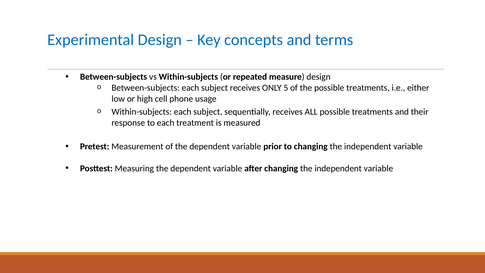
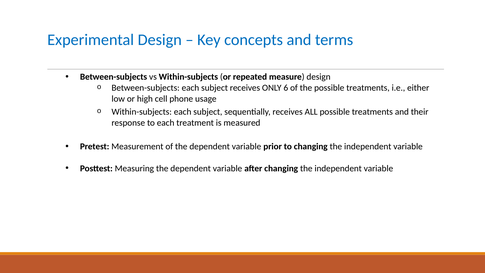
5: 5 -> 6 (286, 88)
